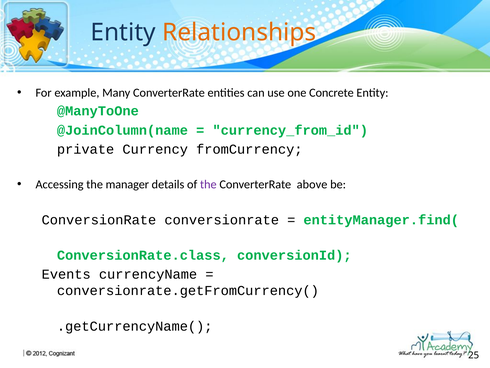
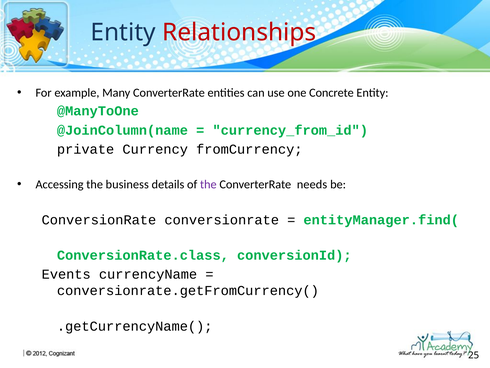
Relationships colour: orange -> red (239, 32)
manager: manager -> business (127, 184)
above: above -> needs (312, 184)
